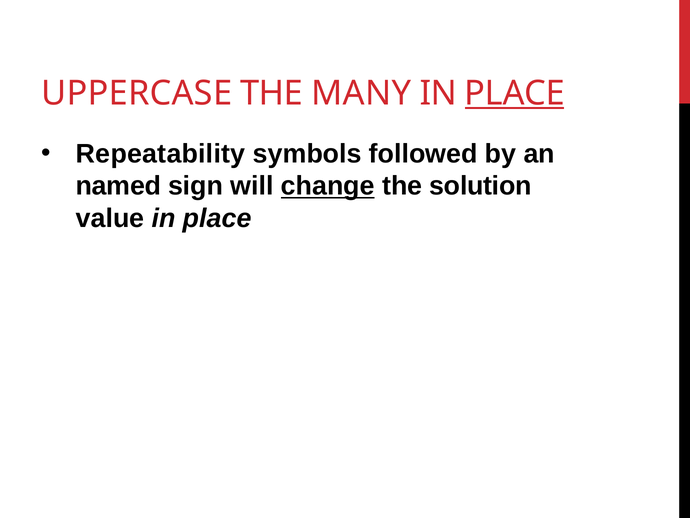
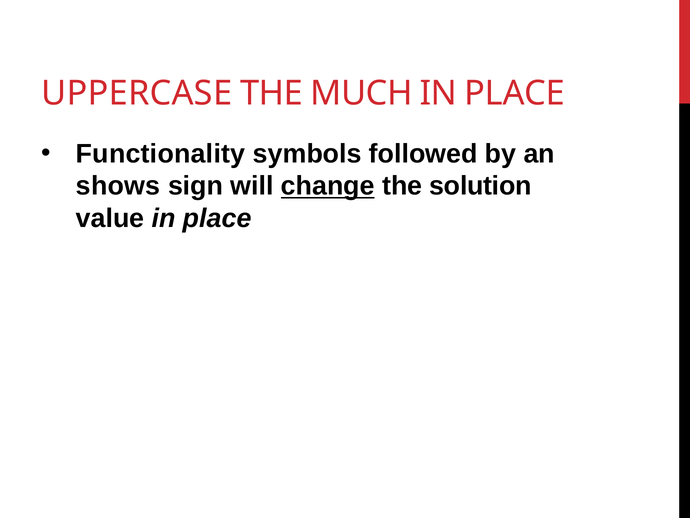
MANY: MANY -> MUCH (362, 93)
PLACE underline: present -> none (515, 93)
Repeatability: Repeatability -> Functionality (161, 154)
named: named -> shows (118, 186)
